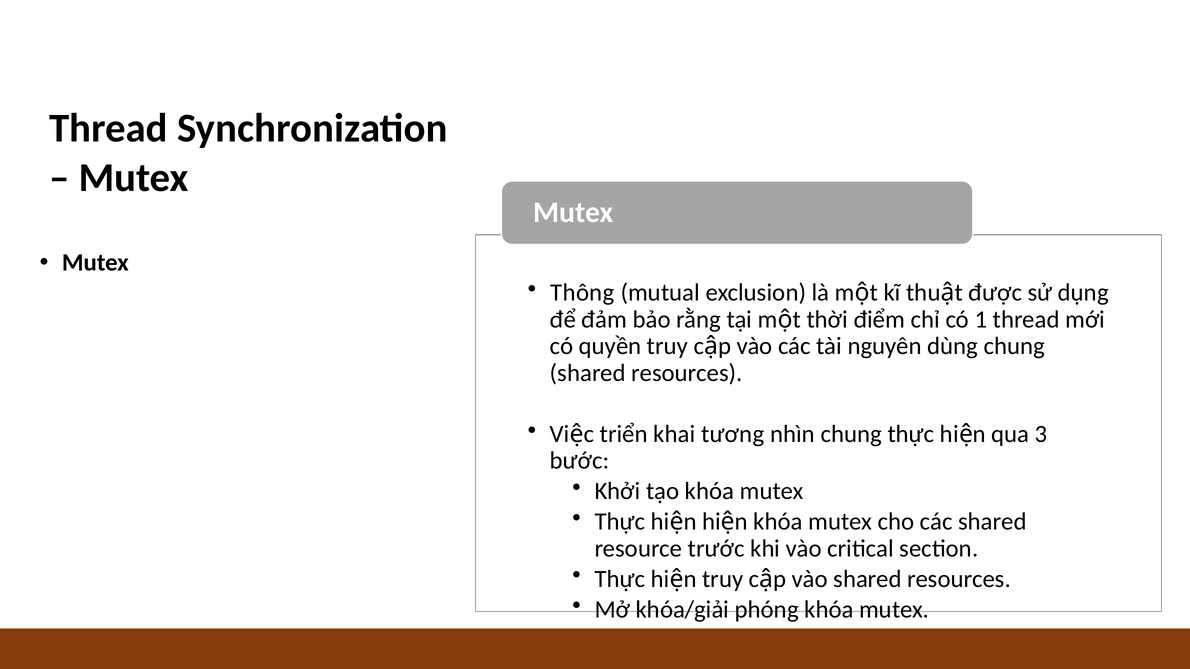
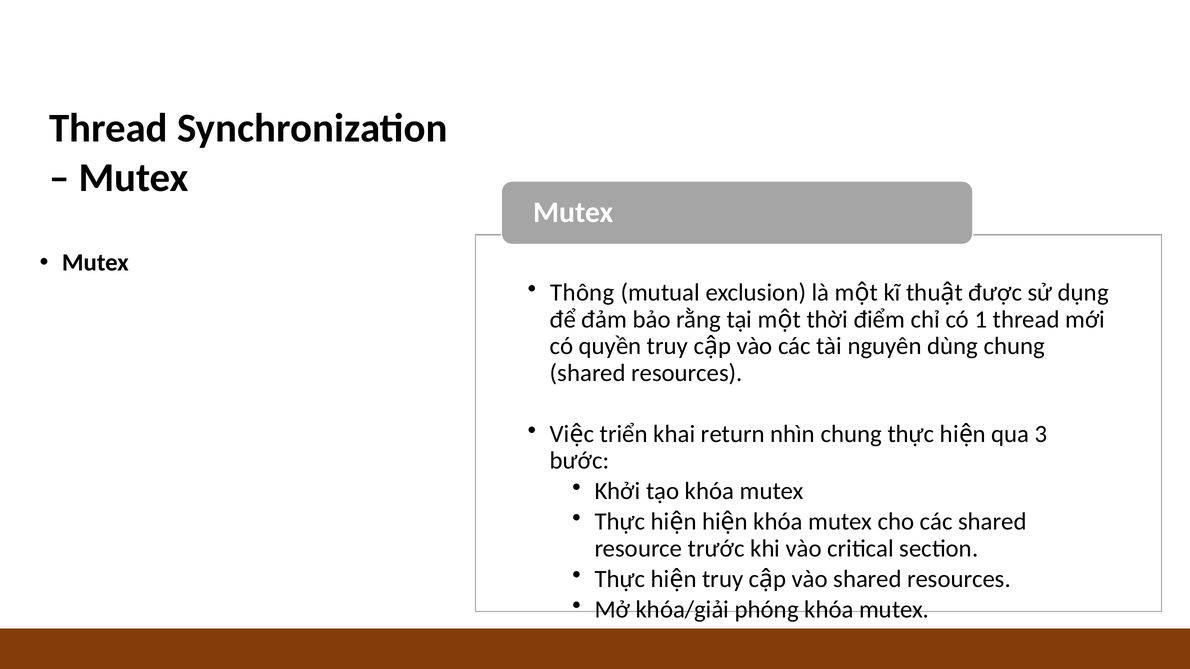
tương: tương -> return (733, 434)
